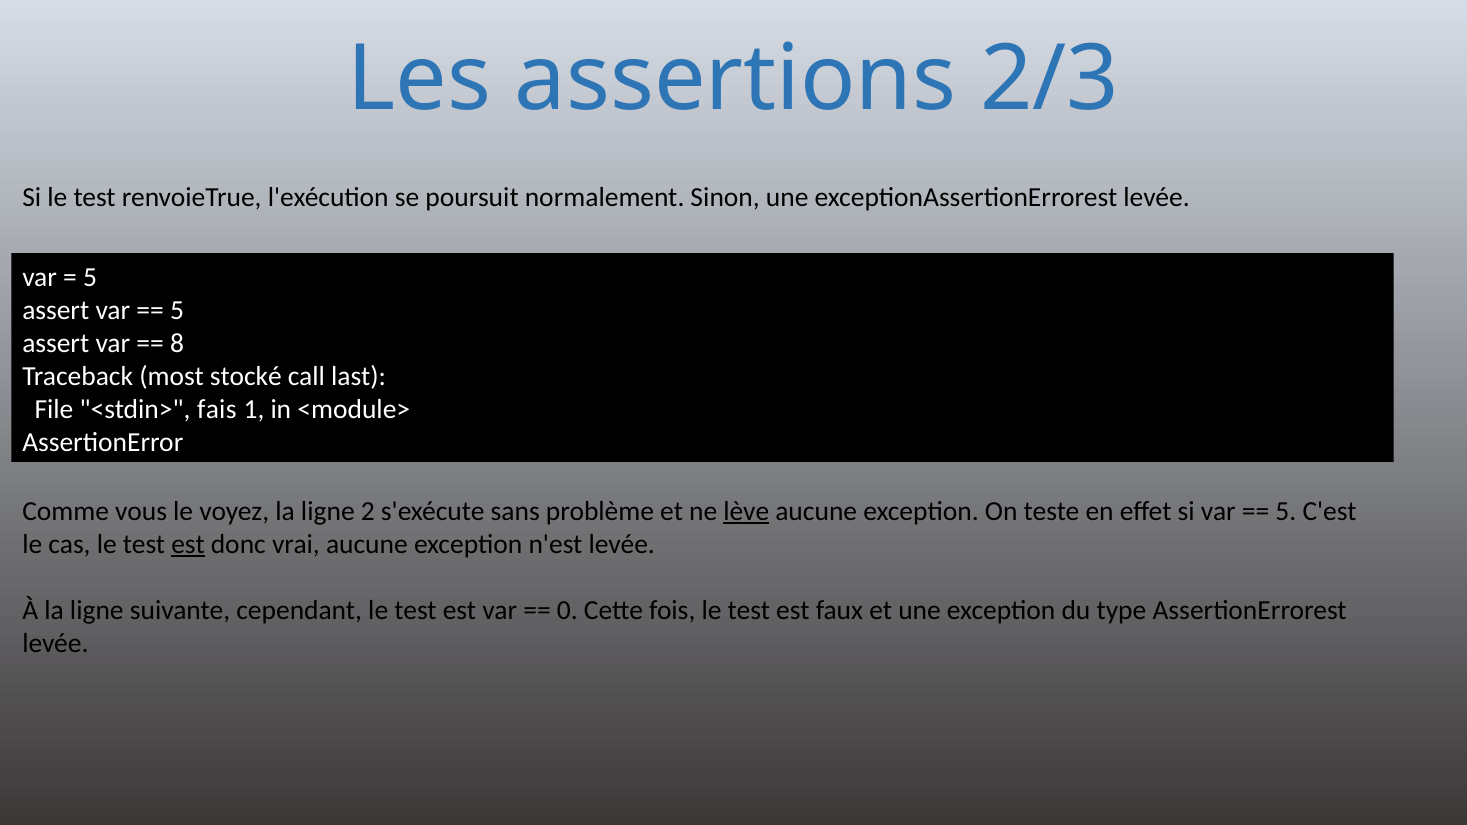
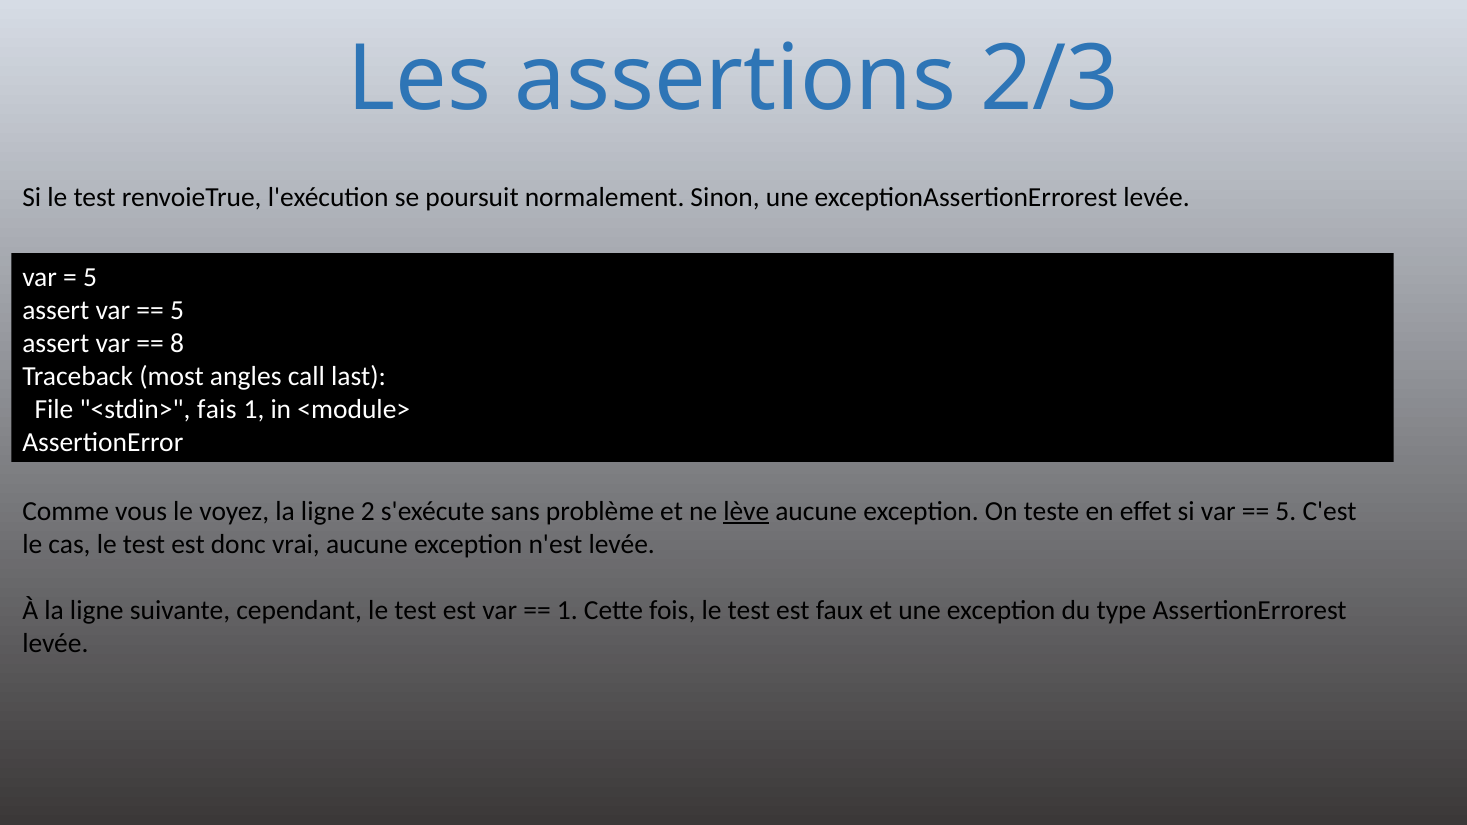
stocké: stocké -> angles (246, 376)
est underline: present -> none (188, 544)
0: 0 -> 1 (567, 610)
